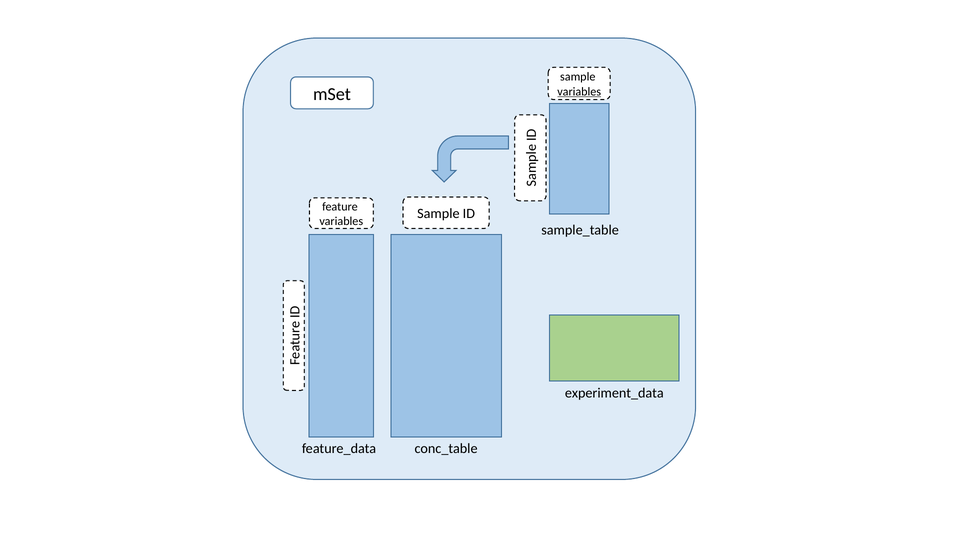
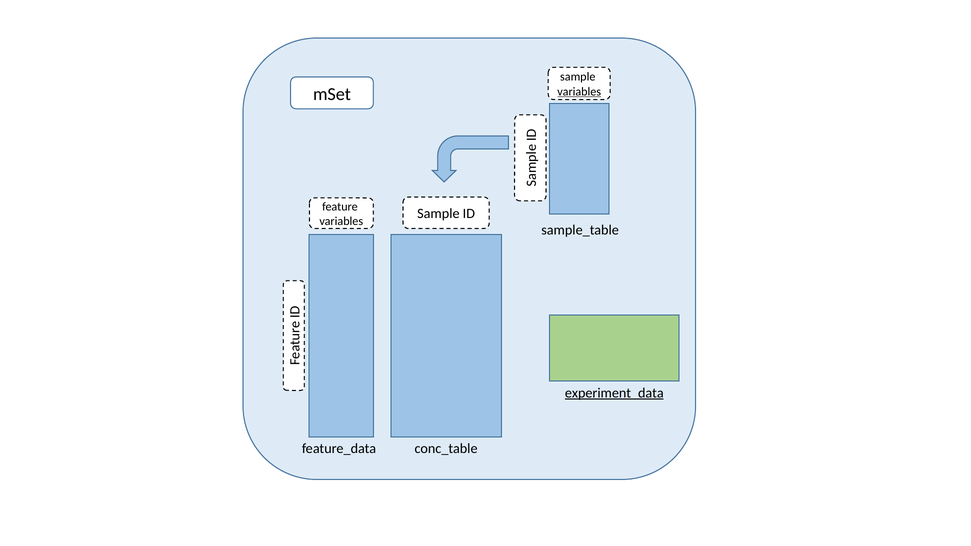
experiment_data underline: none -> present (614, 393)
